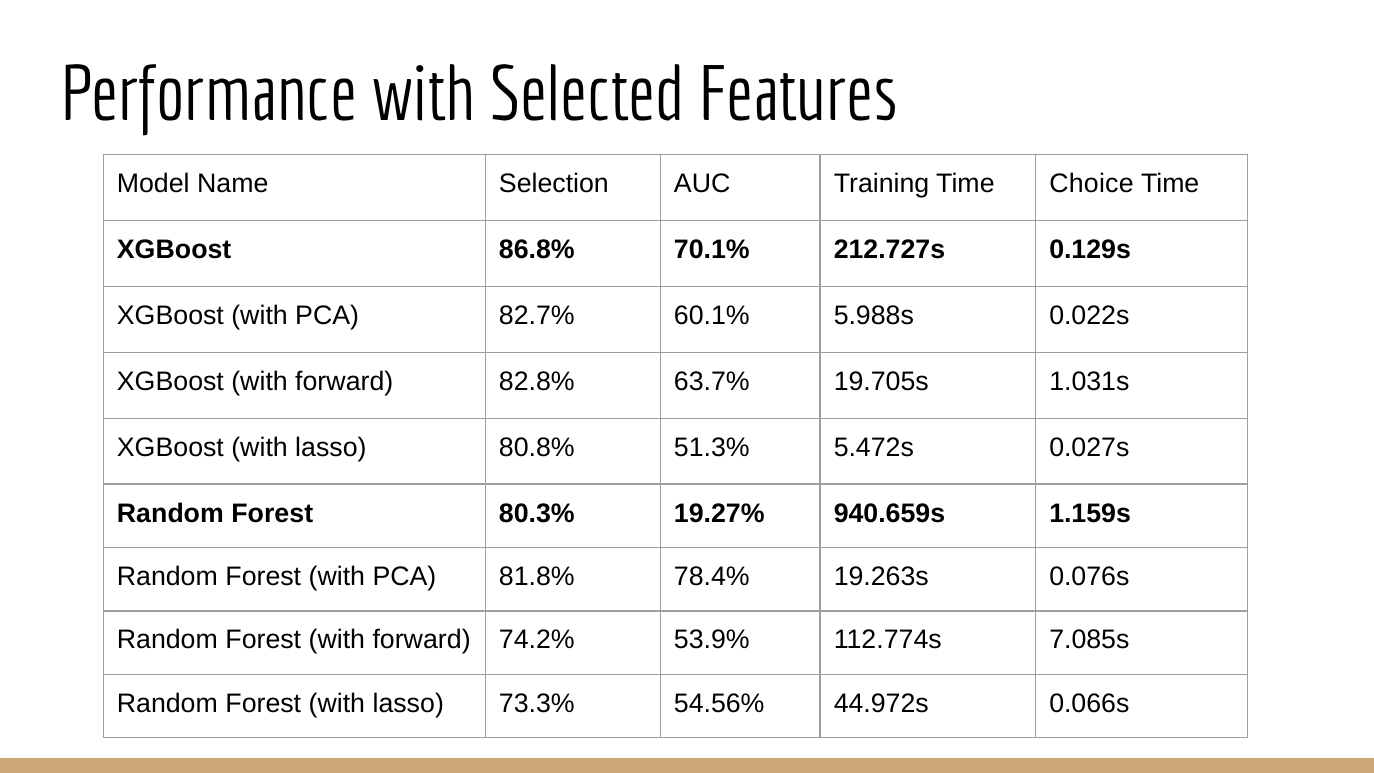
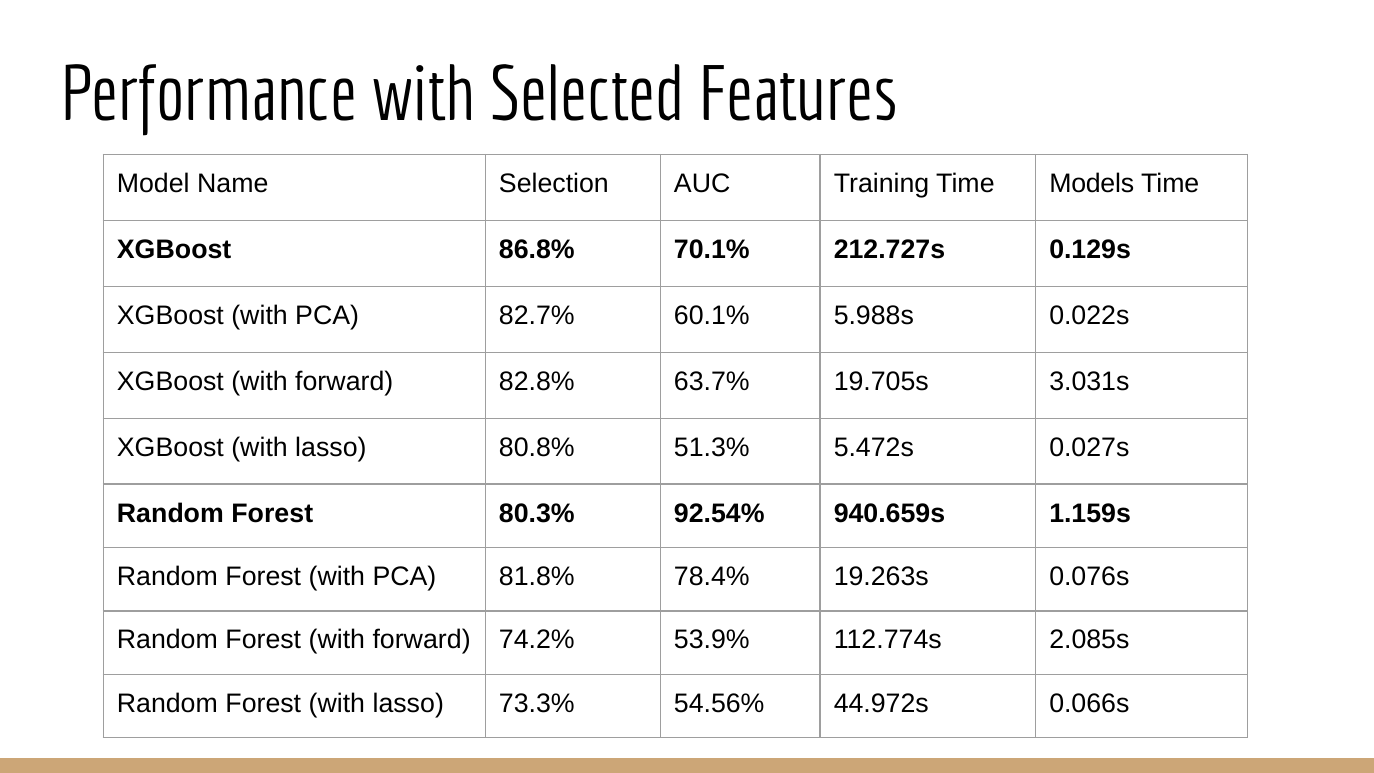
Choice: Choice -> Models (1092, 183)
1.031s: 1.031s -> 3.031s (1089, 381)
19.27%: 19.27% -> 92.54% (719, 513)
7.085s: 7.085s -> 2.085s (1089, 640)
